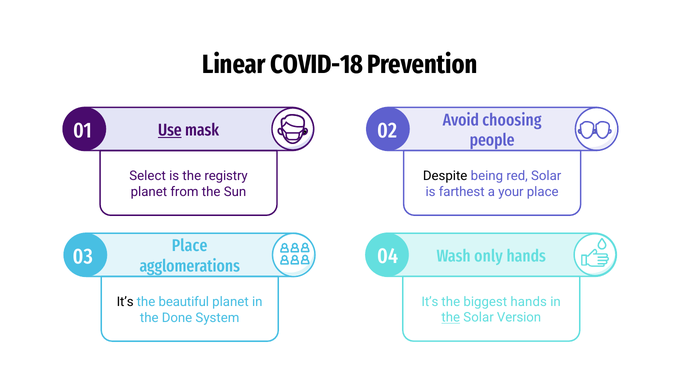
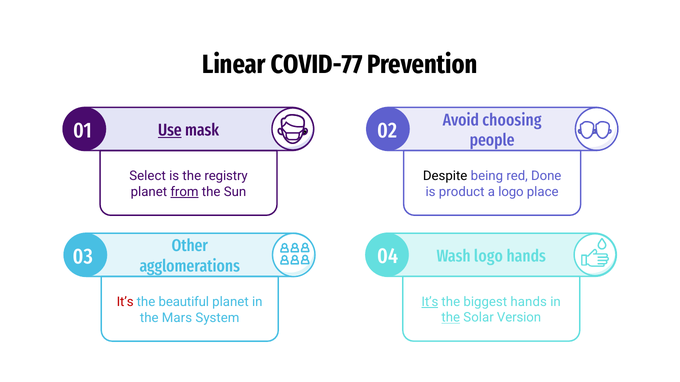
COVID-18: COVID-18 -> COVID-77 (317, 65)
red Solar: Solar -> Done (546, 176)
from underline: none -> present (184, 192)
farthest: farthest -> product (462, 192)
a your: your -> logo (511, 192)
Place: Place -> Other (190, 246)
Wash only: only -> logo (488, 256)
It’s underline: none -> present (430, 302)
It’s colour: black -> red (125, 302)
Done: Done -> Mars (177, 318)
